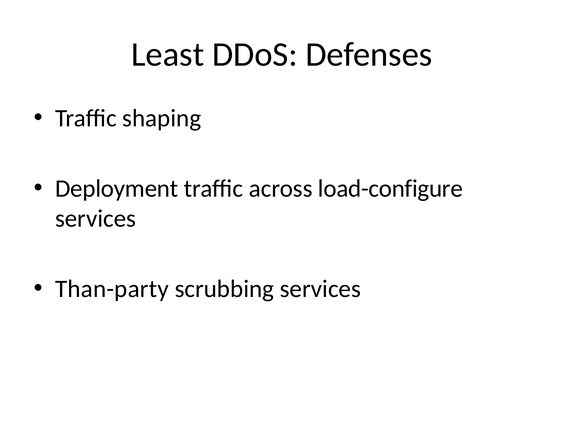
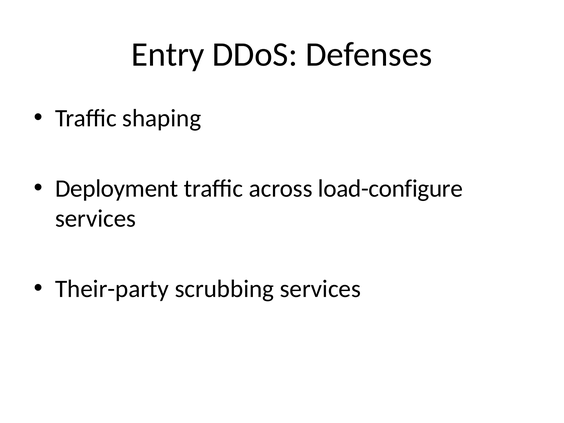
Least: Least -> Entry (168, 55)
Than-party: Than-party -> Their-party (112, 289)
